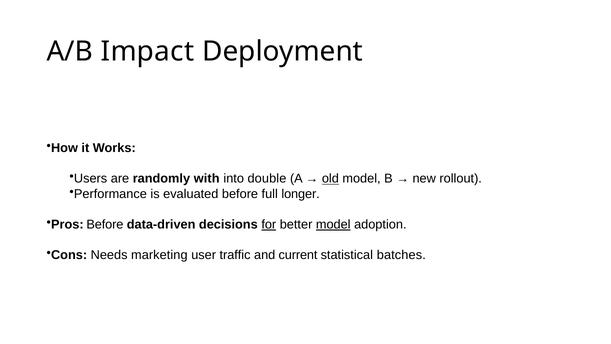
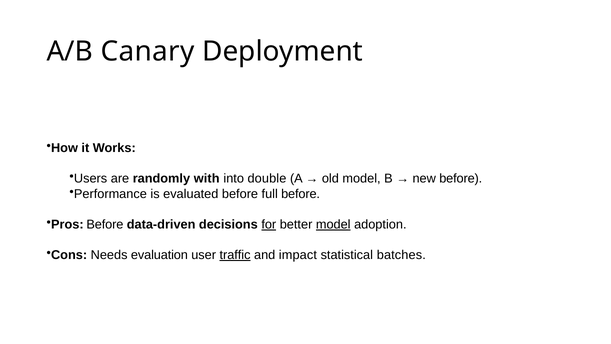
Impact: Impact -> Canary (148, 51)
old underline: present -> none (330, 178)
new rollout: rollout -> before (461, 178)
full longer: longer -> before (301, 194)
marketing: marketing -> evaluation (159, 255)
traffic underline: none -> present (235, 255)
current: current -> impact (298, 255)
